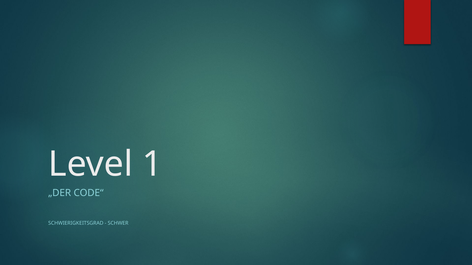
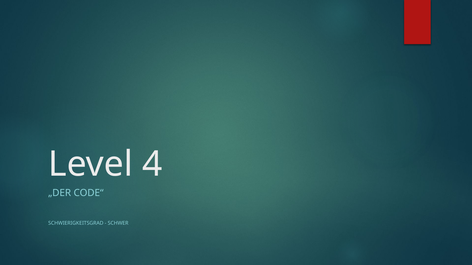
1: 1 -> 4 (152, 164)
